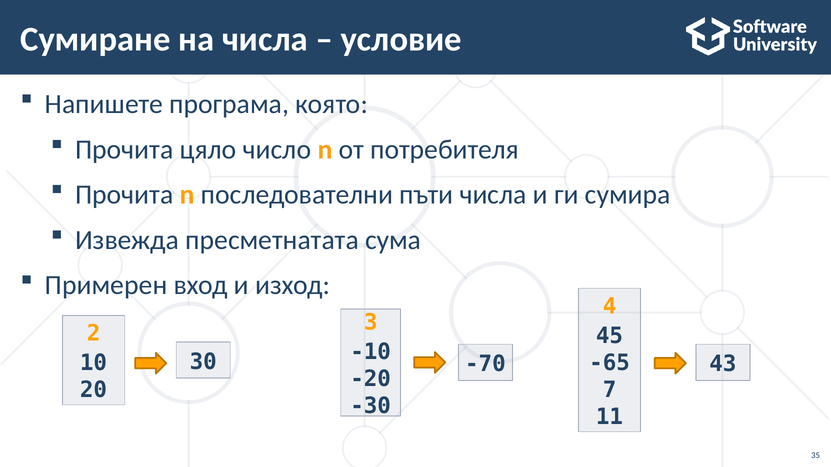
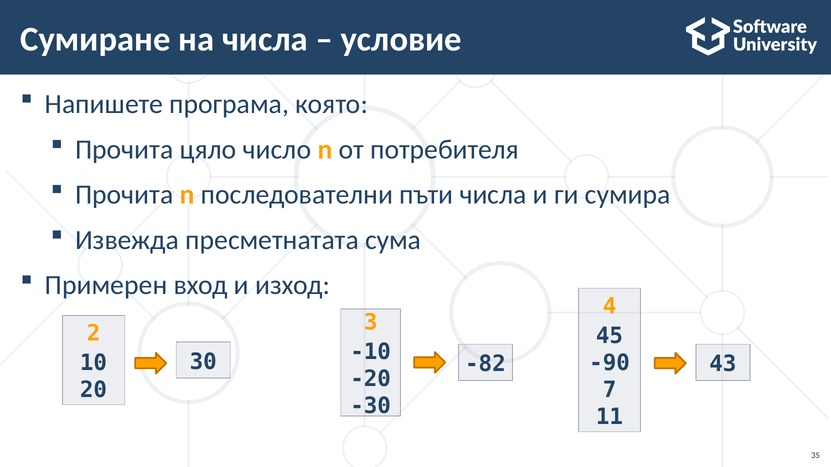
-65: -65 -> -90 (610, 363)
-70: -70 -> -82 (485, 364)
